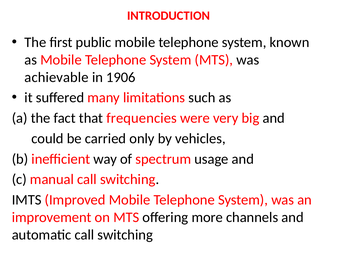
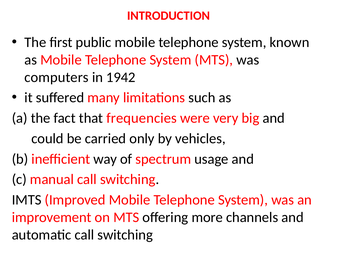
achievable: achievable -> computers (57, 77)
1906: 1906 -> 1942 (121, 77)
